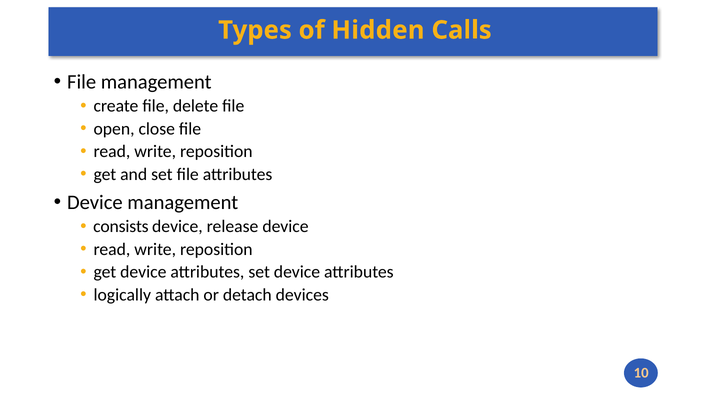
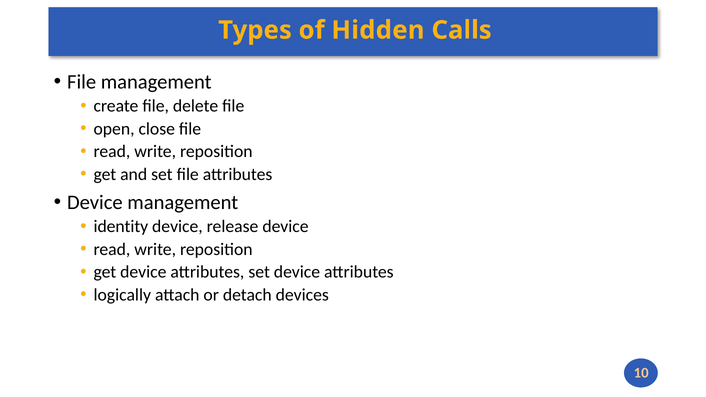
consists: consists -> identity (121, 227)
